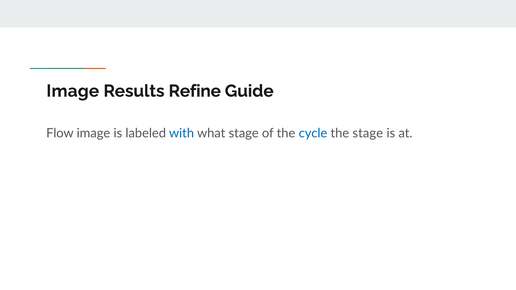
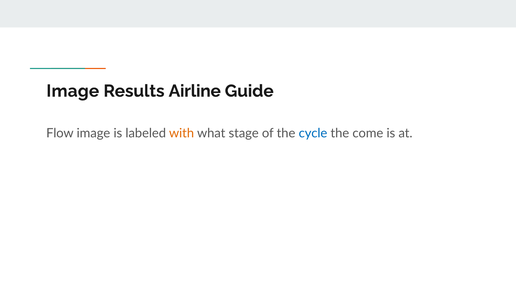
Refine: Refine -> Airline (195, 91)
with colour: blue -> orange (182, 133)
the stage: stage -> come (368, 133)
